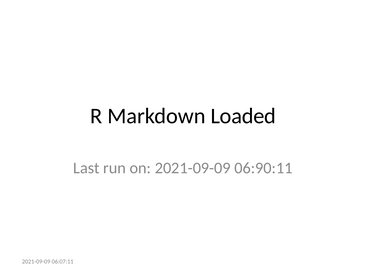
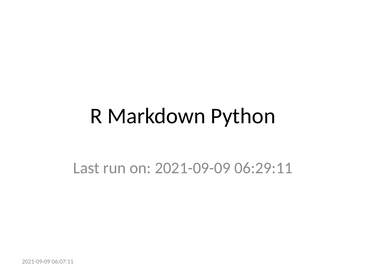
Loaded: Loaded -> Python (243, 116)
06:90:11: 06:90:11 -> 06:29:11 (263, 168)
